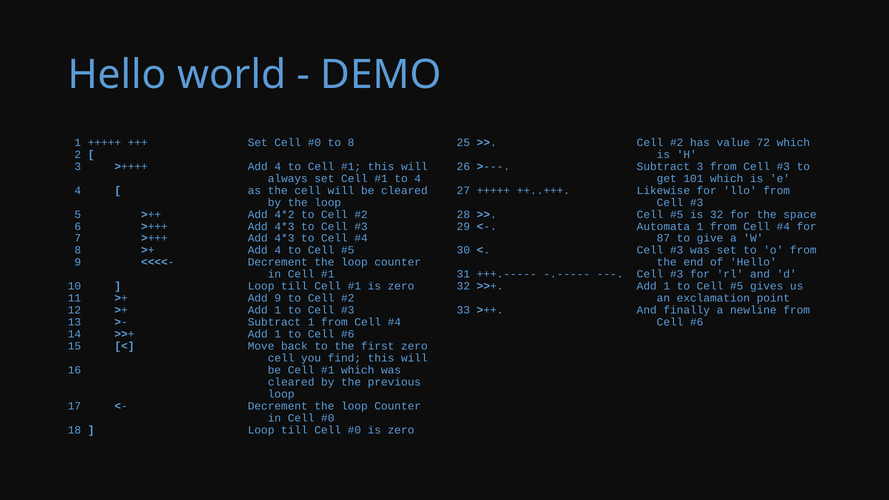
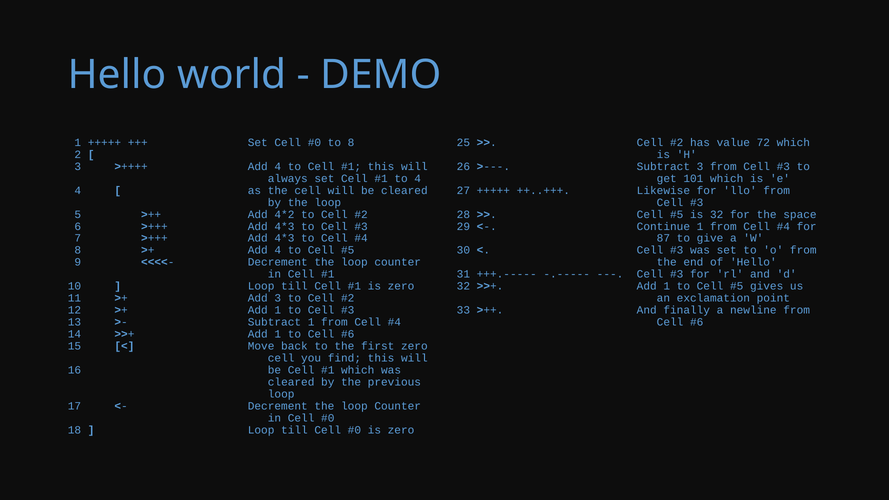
Automata: Automata -> Continue (663, 226)
Add 9: 9 -> 3 (278, 298)
